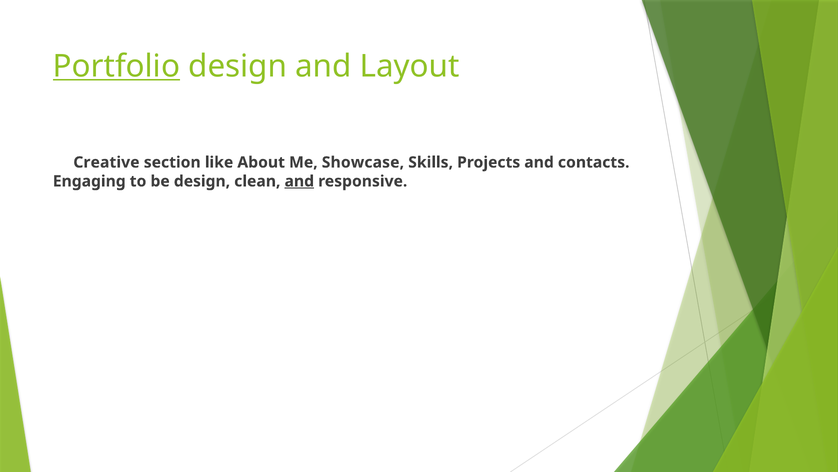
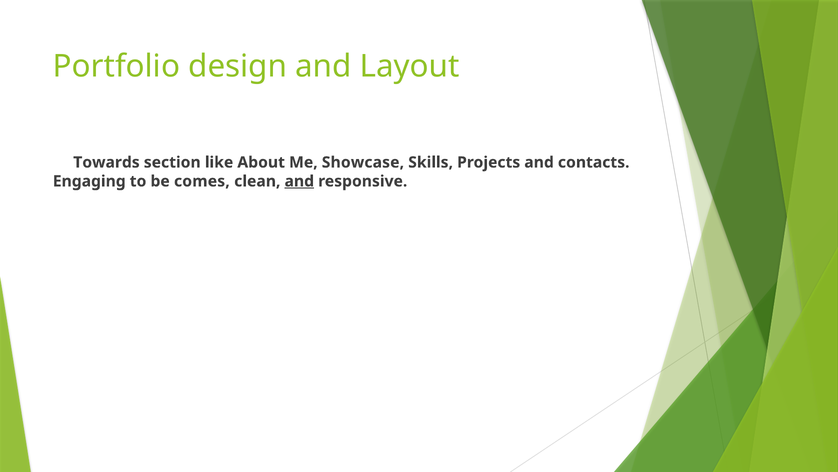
Portfolio underline: present -> none (116, 66)
Creative: Creative -> Towards (106, 162)
be design: design -> comes (202, 181)
